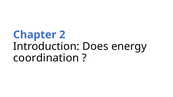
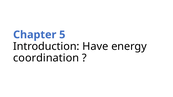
2: 2 -> 5 (62, 35)
Does: Does -> Have (95, 47)
